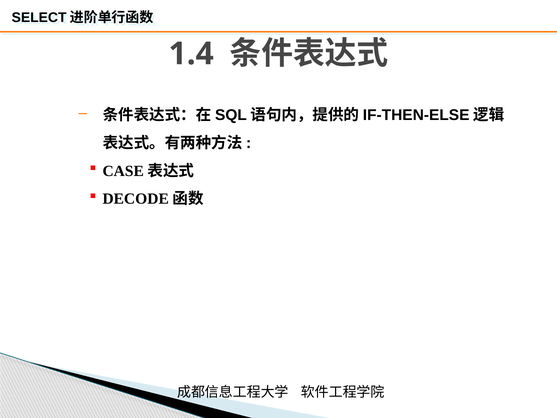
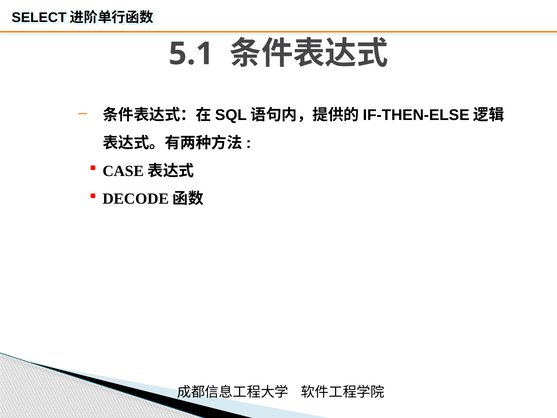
1.4: 1.4 -> 5.1 (191, 54)
